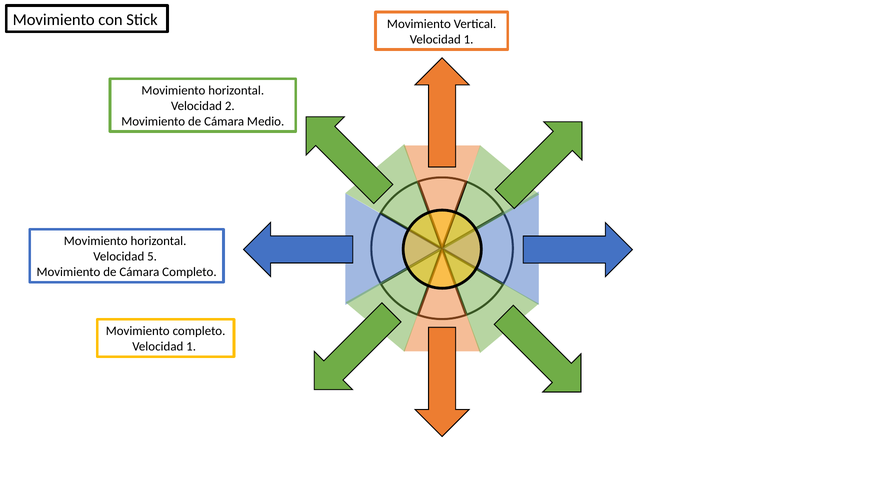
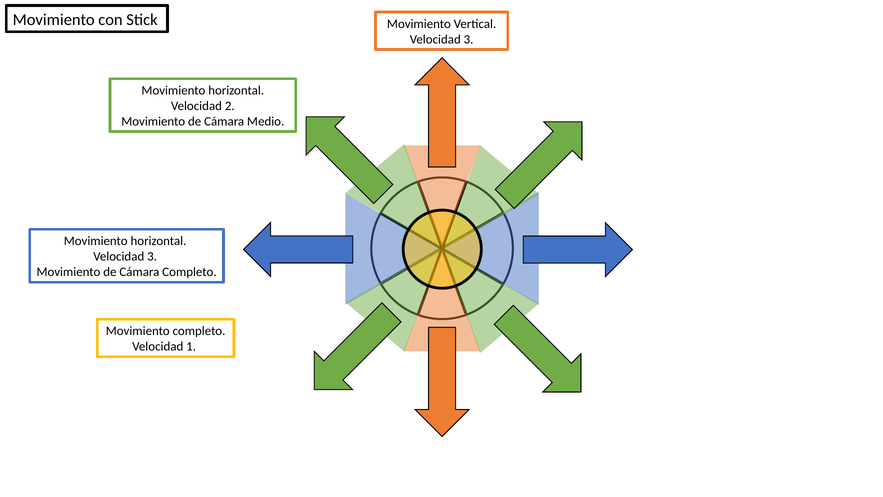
1: 1 -> 3 (469, 39)
5: 5 -> 3 (152, 257)
